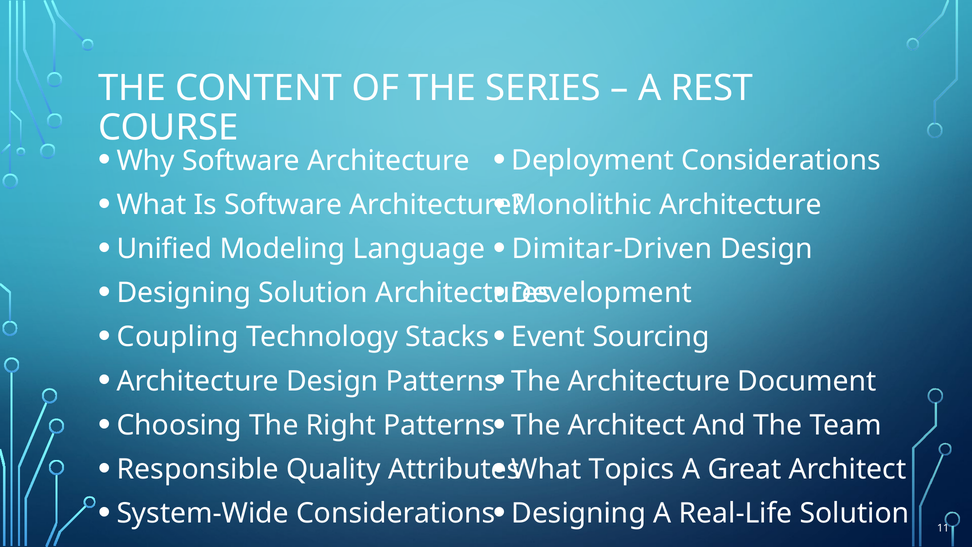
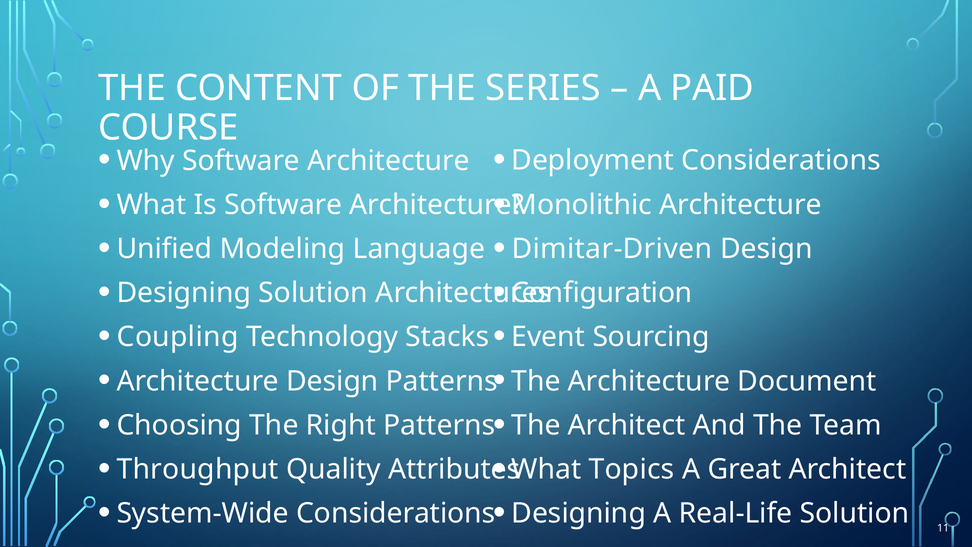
REST: REST -> PAID (712, 88)
Development: Development -> Configuration (602, 293)
Responsible: Responsible -> Throughput (198, 469)
